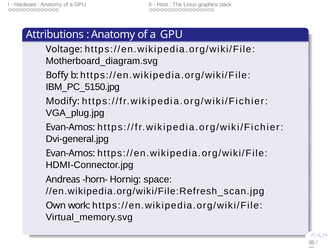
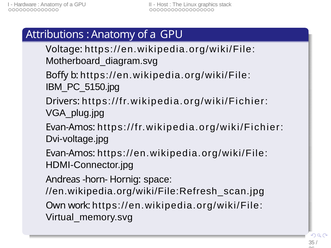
Modify: Modify -> Drivers (63, 101)
Dvi-general.jpg: Dvi-general.jpg -> Dvi-voltage.jpg (77, 139)
